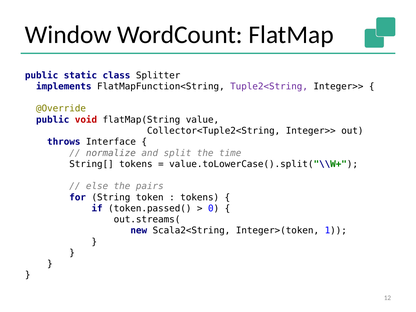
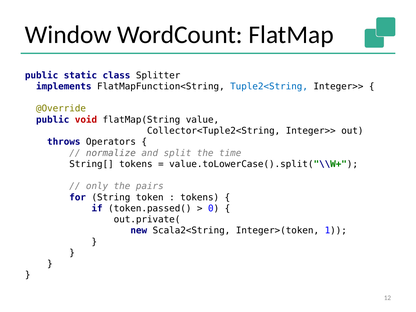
Tuple2<String colour: purple -> blue (269, 86)
Interface: Interface -> Operators (111, 142)
else: else -> only (97, 186)
out.streams(: out.streams( -> out.private( (147, 219)
